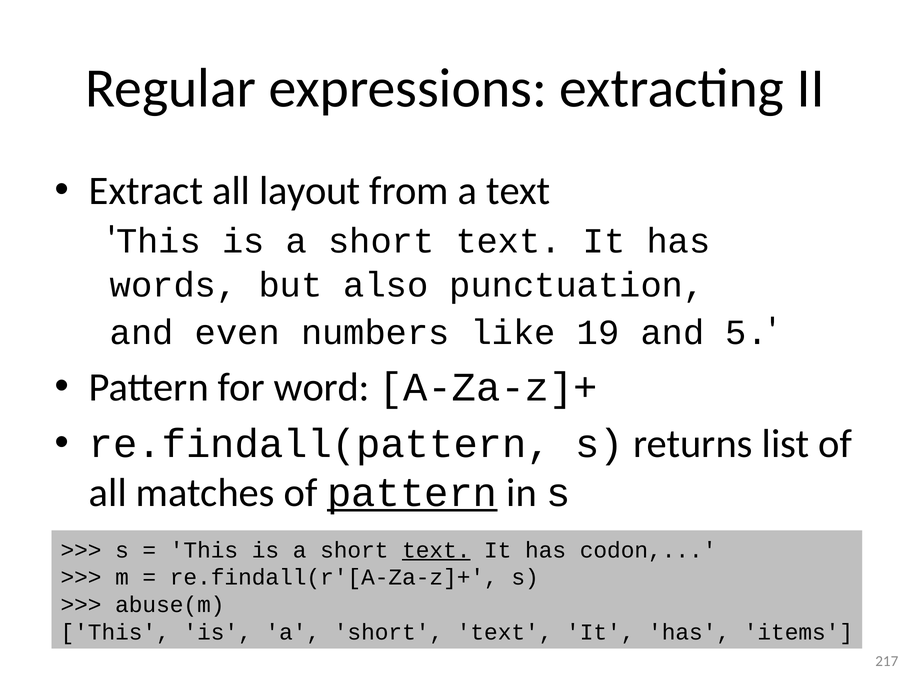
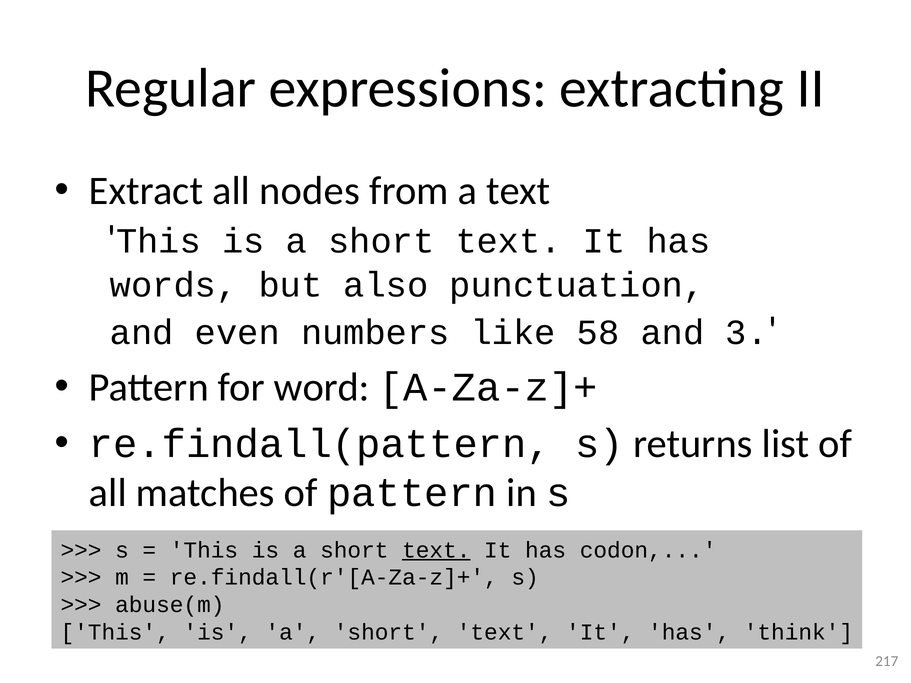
layout: layout -> nodes (310, 191)
19: 19 -> 58 (598, 333)
5: 5 -> 3 (747, 333)
pattern underline: present -> none (412, 493)
items: items -> think (798, 632)
